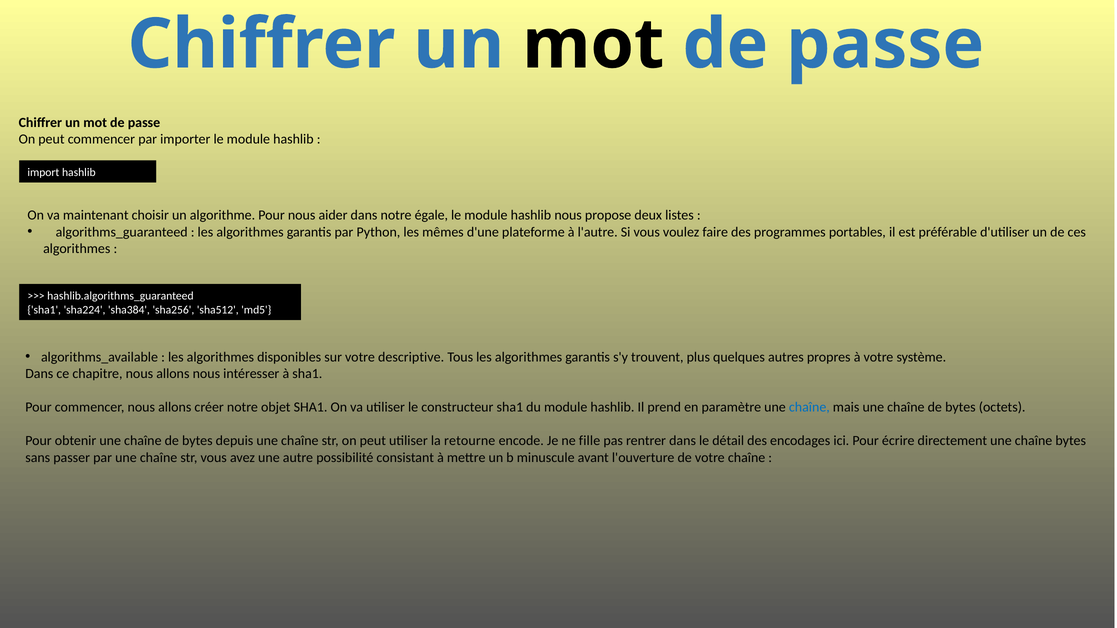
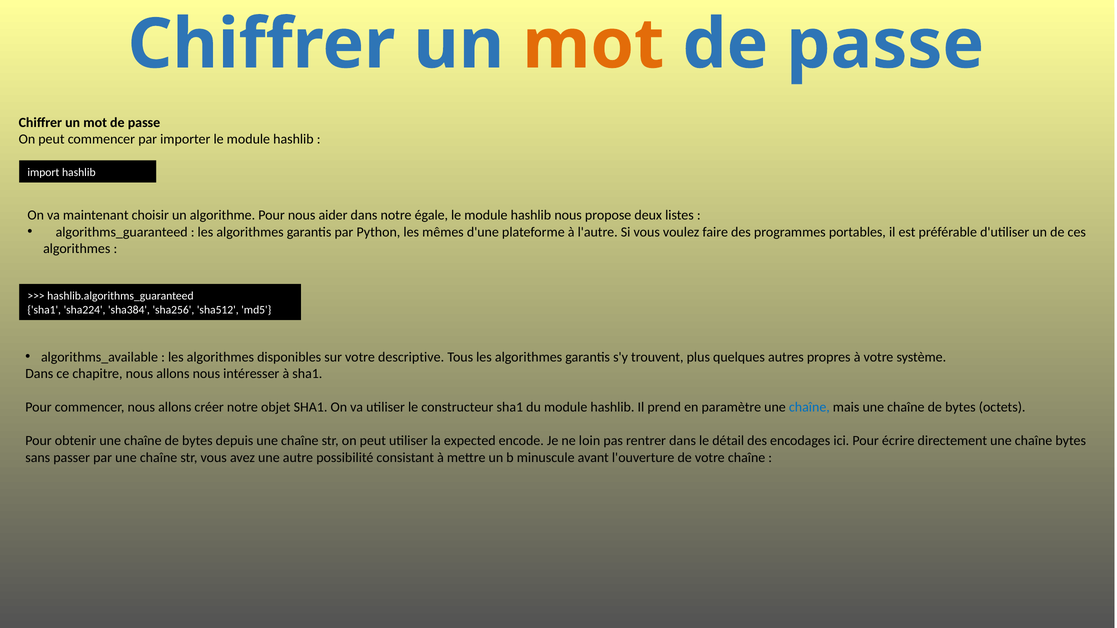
mot colour: black -> orange (593, 44)
retourne: retourne -> expected (470, 441)
fille: fille -> loin (590, 441)
